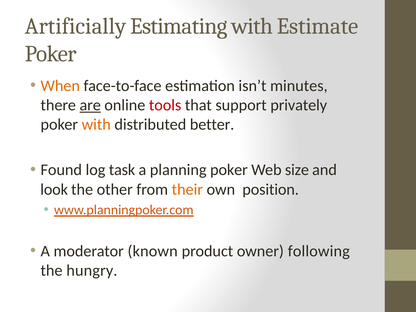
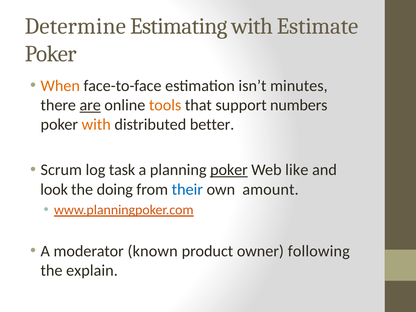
Artificially: Artificially -> Determine (76, 26)
tools colour: red -> orange (165, 105)
privately: privately -> numbers (299, 105)
Found: Found -> Scrum (61, 170)
poker underline: none -> present (229, 170)
size: size -> like (297, 170)
other: other -> doing (115, 189)
their colour: orange -> blue (187, 189)
position: position -> amount (271, 189)
hungry: hungry -> explain (92, 271)
